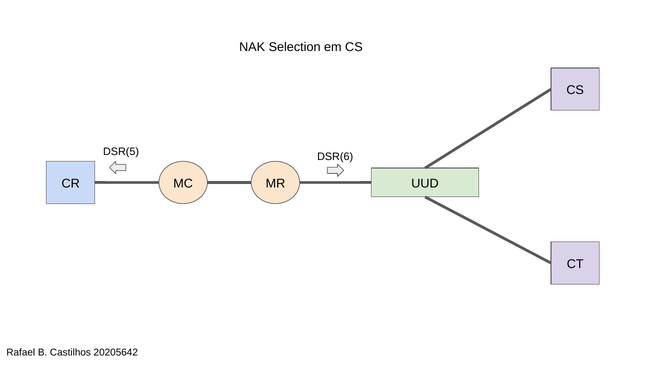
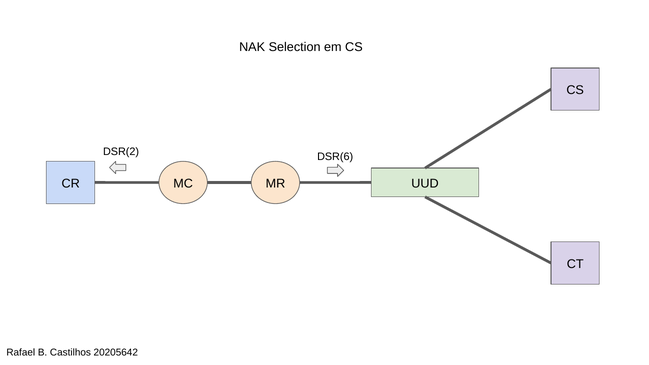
DSR(5: DSR(5 -> DSR(2 (121, 152)
